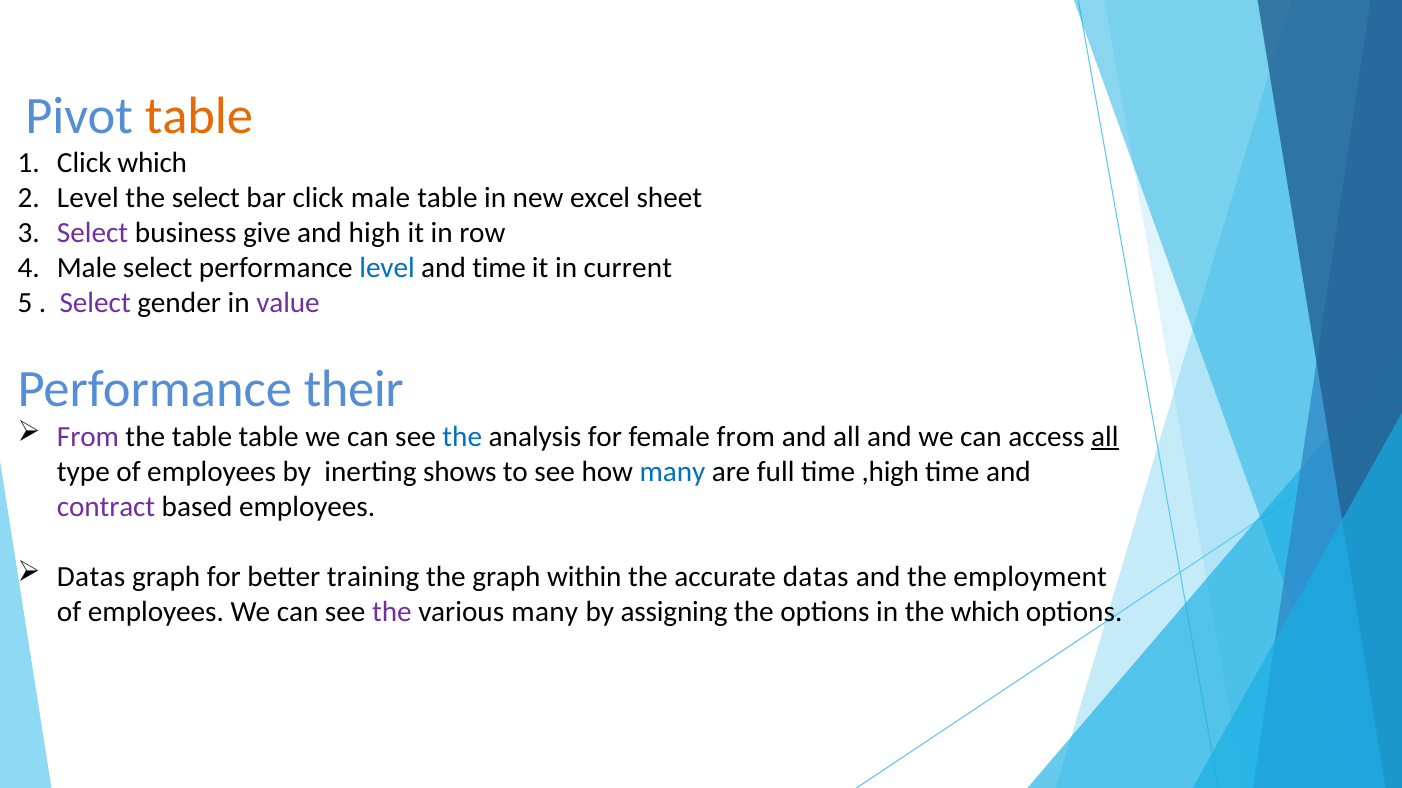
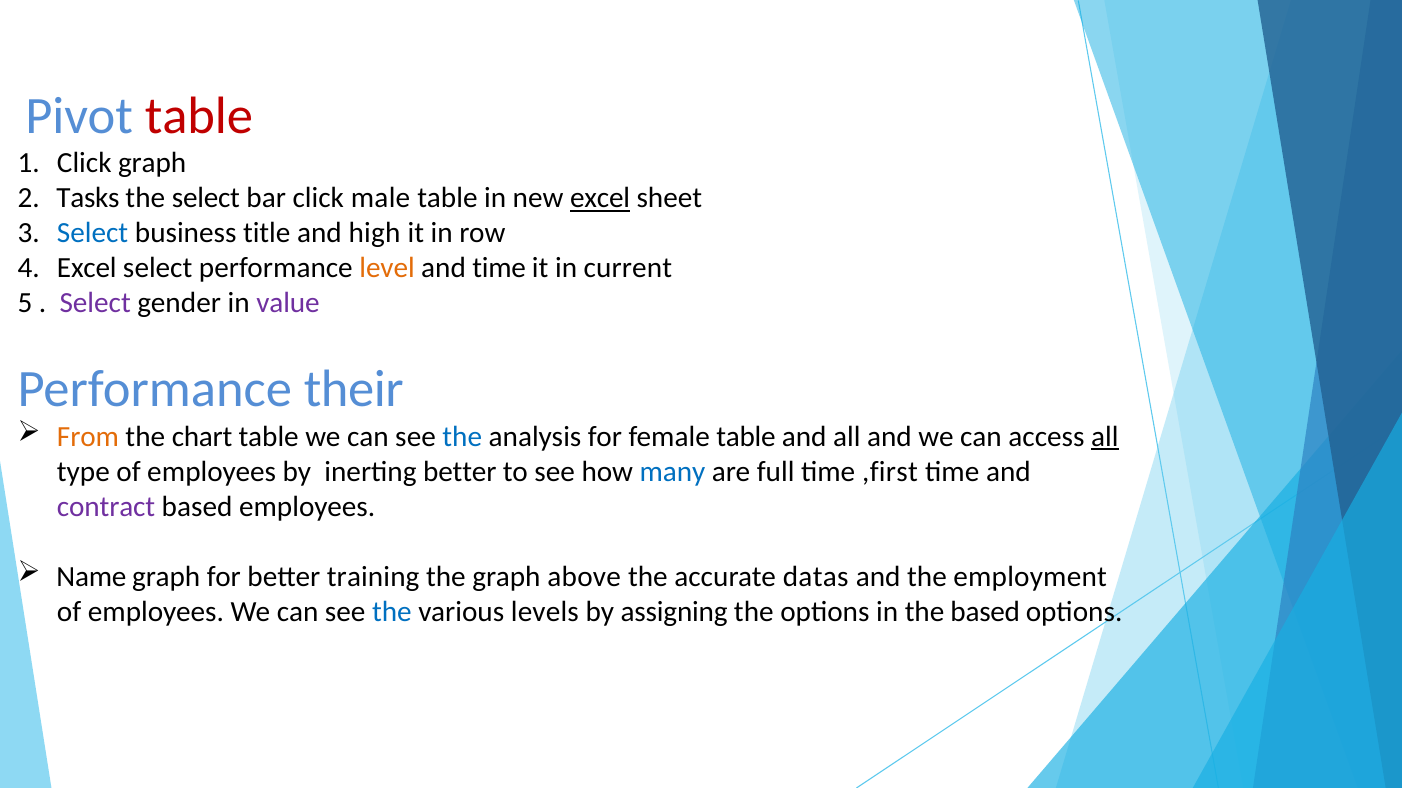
table colour: orange -> red (199, 116)
Click which: which -> graph (152, 163)
Level: Level -> Tasks (88, 198)
excel underline: none -> present (600, 198)
Select colour: purple -> blue (93, 233)
give: give -> title (267, 233)
Male: Male -> Excel (87, 269)
level colour: blue -> orange (387, 269)
From colour: purple -> orange (88, 437)
the table: table -> chart (202, 437)
female from: from -> table (746, 437)
inerting shows: shows -> better (460, 472)
,high: ,high -> ,first (890, 472)
Datas: Datas -> Name (91, 577)
within: within -> above (584, 577)
the colour: purple -> blue (392, 612)
various many: many -> levels (545, 612)
the which: which -> based (985, 612)
